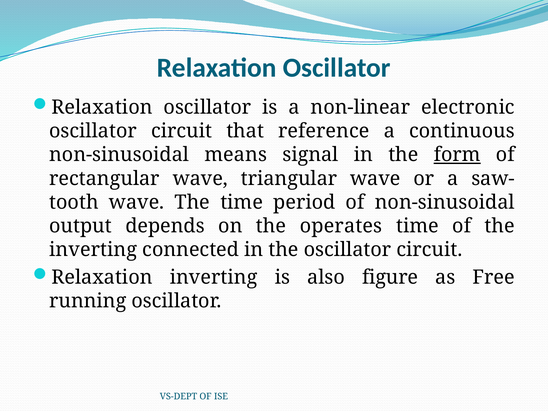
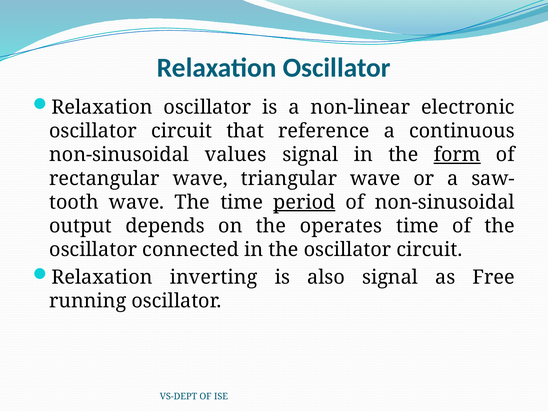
means: means -> values (236, 155)
period underline: none -> present (304, 202)
inverting: inverting -> oscillator (93, 250)
also figure: figure -> signal (390, 277)
